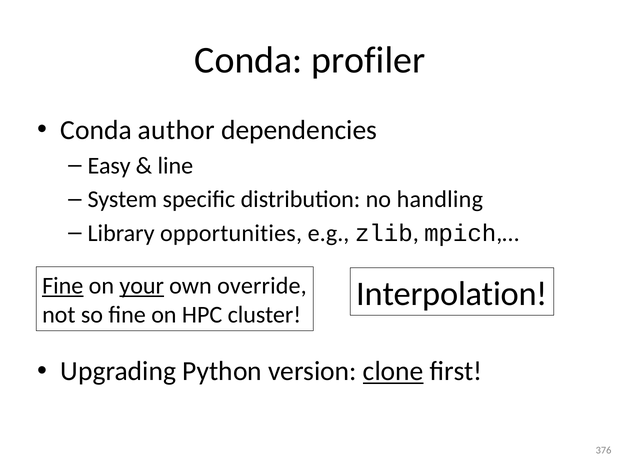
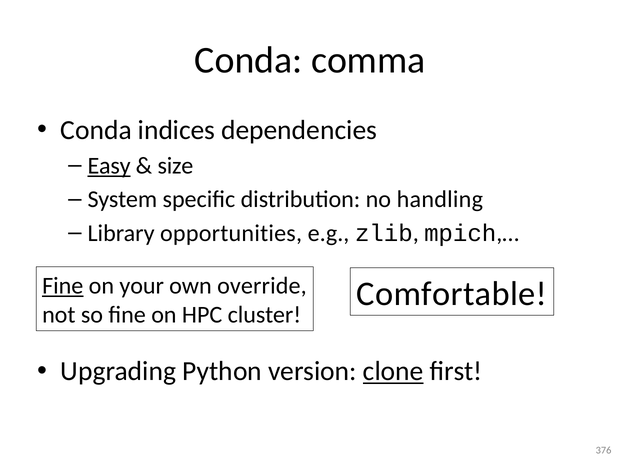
profiler: profiler -> comma (368, 60)
author: author -> indices (176, 130)
Easy underline: none -> present (109, 166)
line: line -> size (175, 166)
your underline: present -> none (142, 286)
Interpolation: Interpolation -> Comfortable (452, 294)
